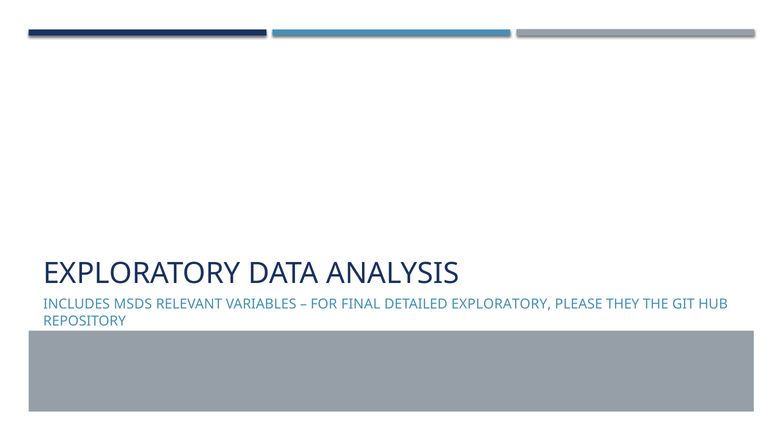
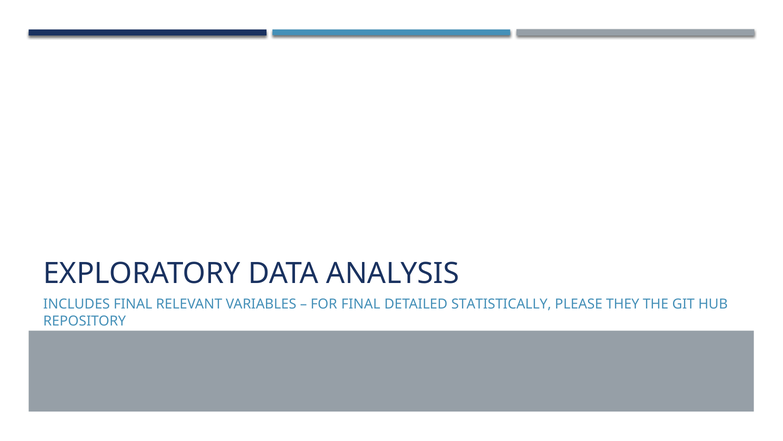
INCLUDES MSDS: MSDS -> FINAL (133, 304)
DETAILED EXPLORATORY: EXPLORATORY -> STATISTICALLY (501, 304)
